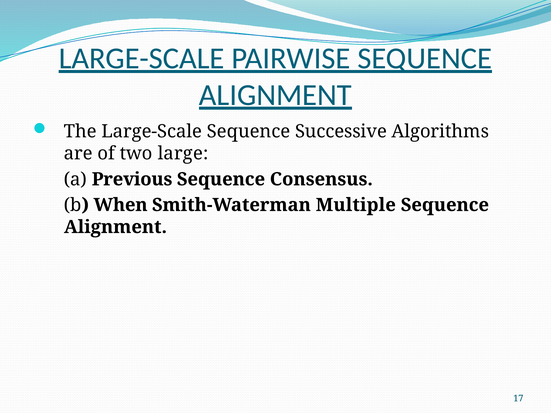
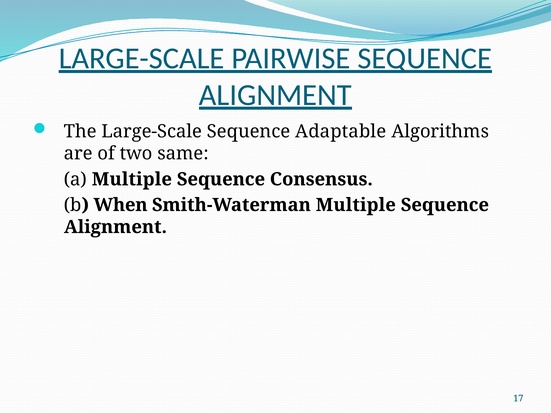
Successive: Successive -> Adaptable (341, 132)
large: large -> same (183, 154)
a Previous: Previous -> Multiple (132, 179)
